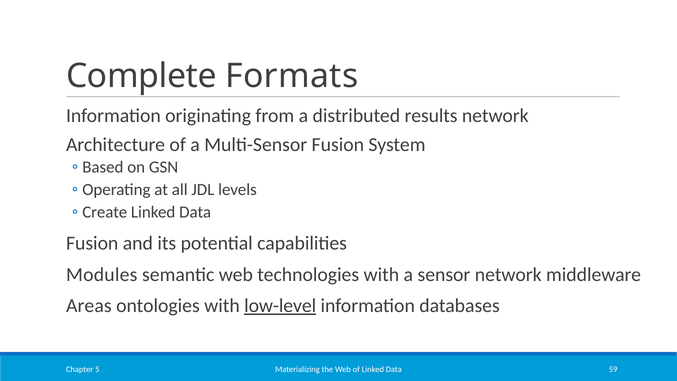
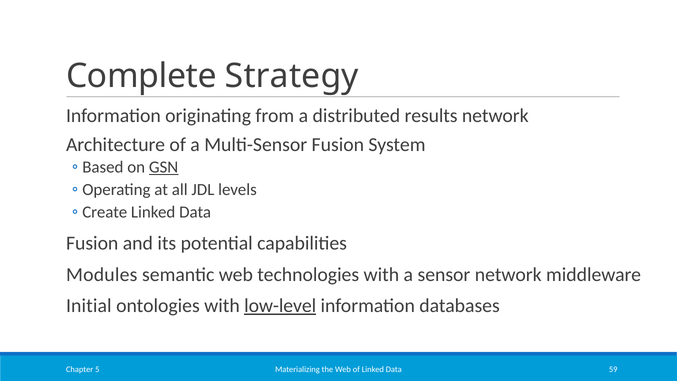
Formats: Formats -> Strategy (292, 76)
GSN underline: none -> present (164, 167)
Areas: Areas -> Initial (89, 306)
